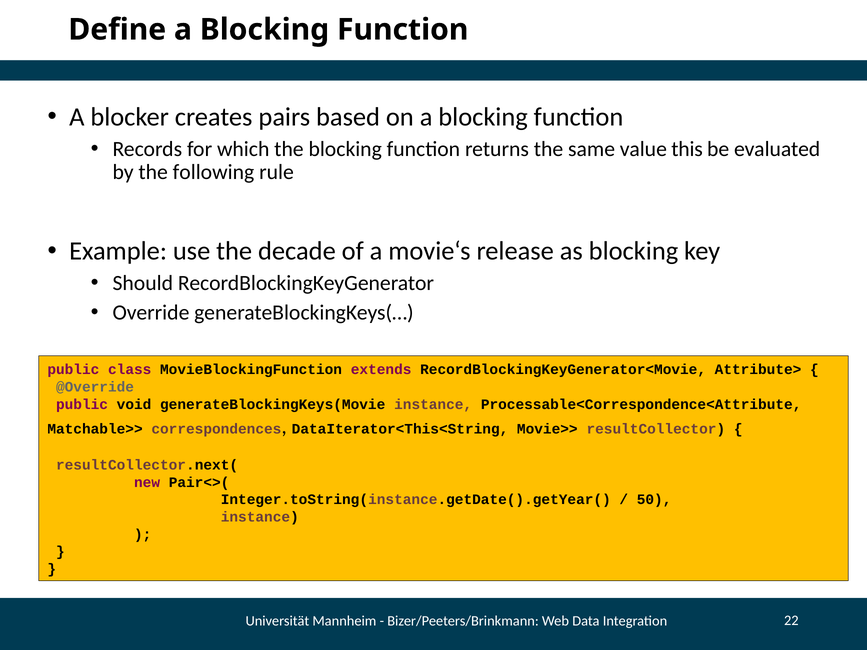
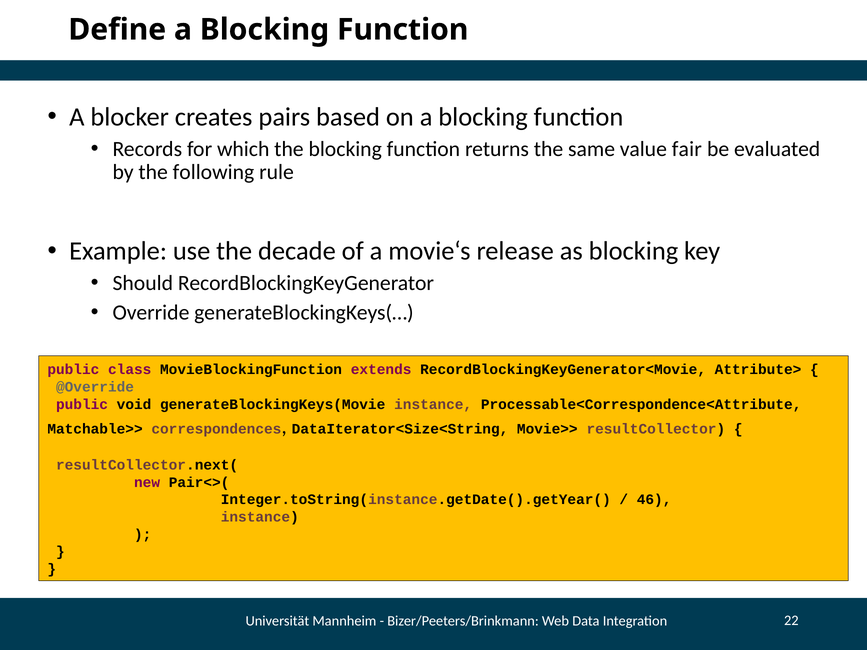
this: this -> fair (687, 149)
DataIterator<This<String: DataIterator<This<String -> DataIterator<Size<String (400, 429)
50: 50 -> 46 (654, 500)
